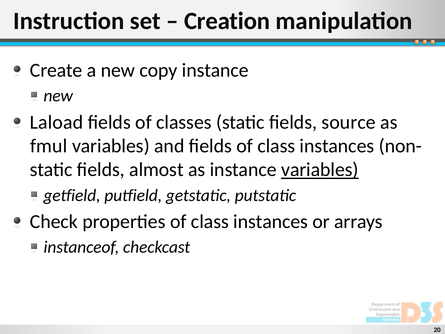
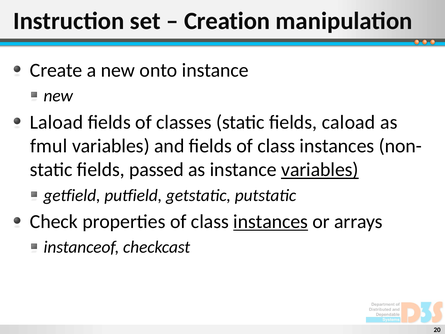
copy: copy -> onto (158, 70)
source: source -> caload (349, 122)
almost: almost -> passed (157, 170)
instances underline: none -> present (271, 222)
